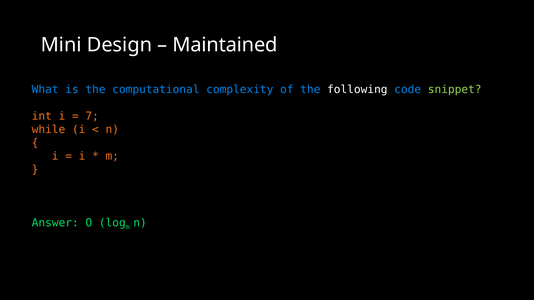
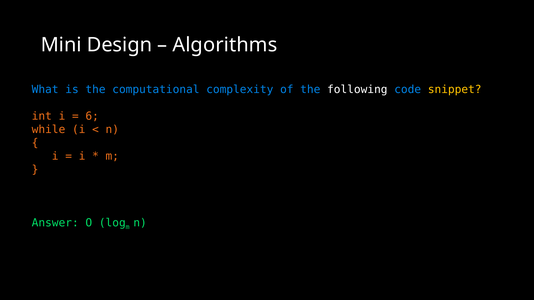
Maintained: Maintained -> Algorithms (225, 45)
snippet colour: light green -> yellow (455, 90)
7: 7 -> 6 (92, 116)
